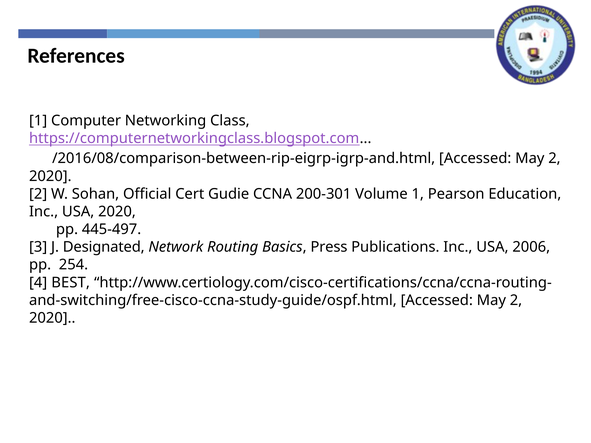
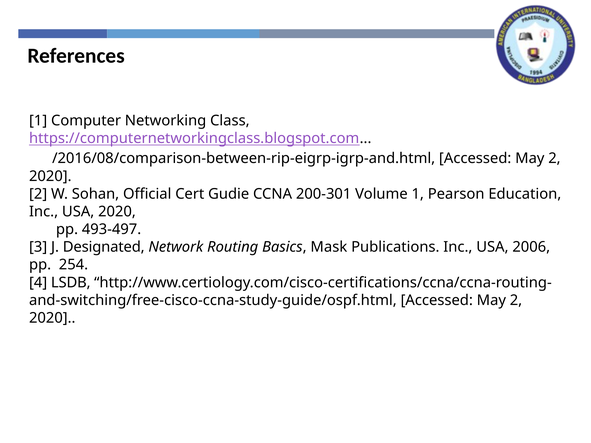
445-497: 445-497 -> 493-497 (112, 229)
Press: Press -> Mask (329, 247)
BEST: BEST -> LSDB (71, 283)
